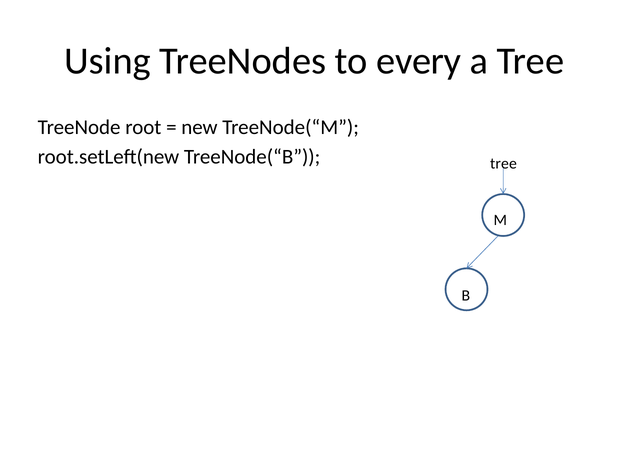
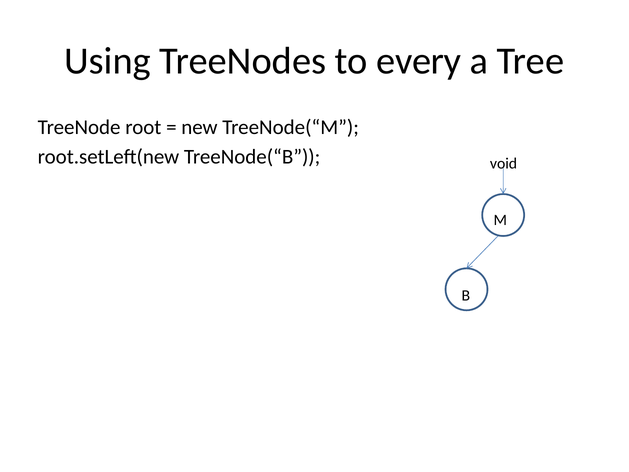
TreeNode(“B tree: tree -> void (504, 164)
